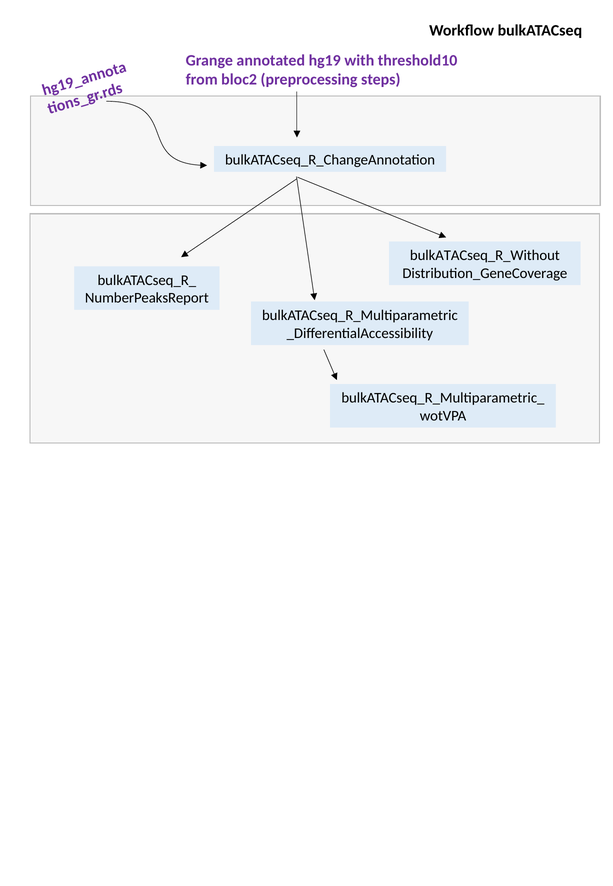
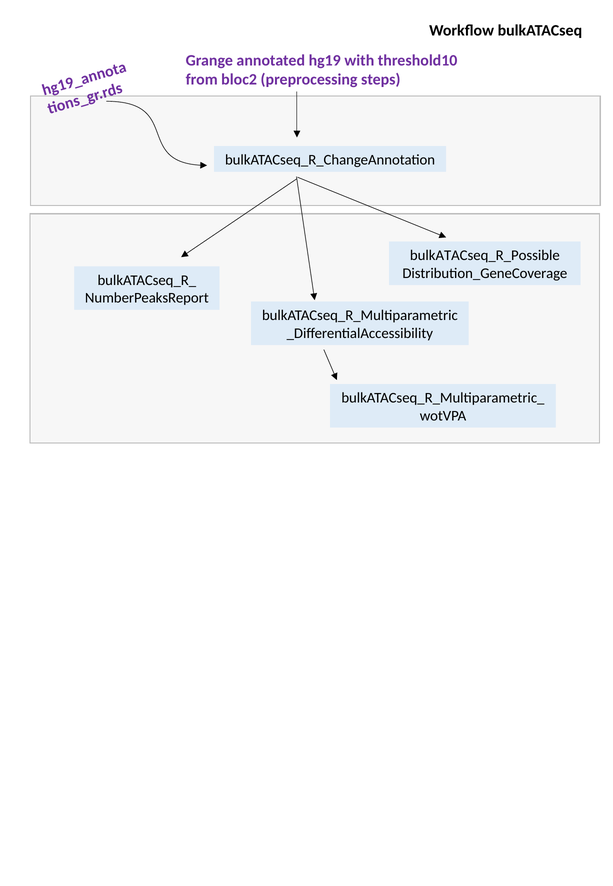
bulkATACseq_R_Without: bulkATACseq_R_Without -> bulkATACseq_R_Possible (485, 255)
